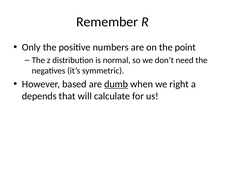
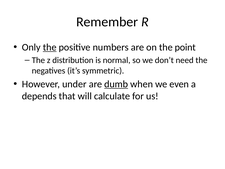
the underline: none -> present (50, 47)
based: based -> under (74, 84)
right: right -> even (179, 84)
